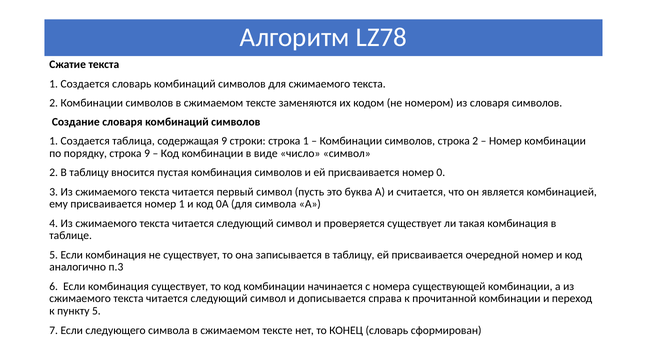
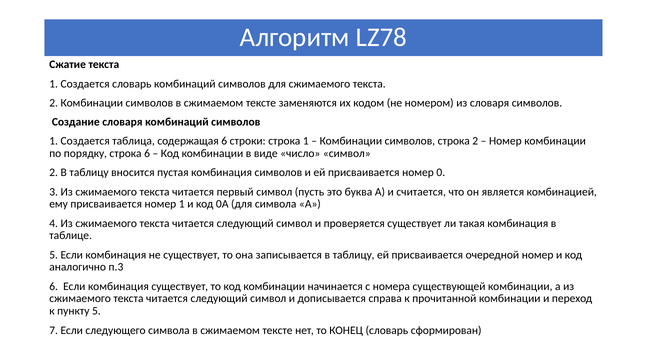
содержащая 9: 9 -> 6 (224, 141)
строка 9: 9 -> 6 (147, 154)
